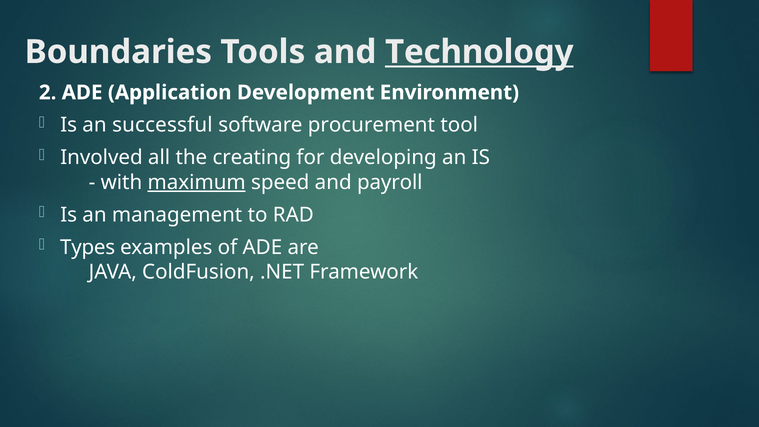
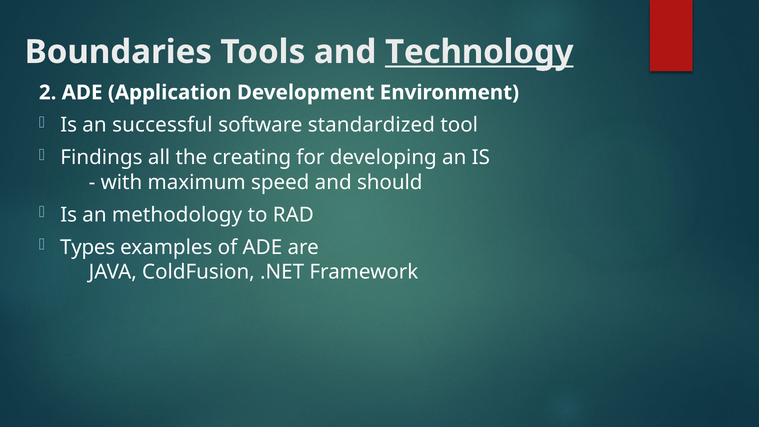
procurement: procurement -> standardized (371, 125)
Involved: Involved -> Findings (101, 158)
maximum underline: present -> none (197, 182)
payroll: payroll -> should (390, 182)
management: management -> methodology (177, 215)
